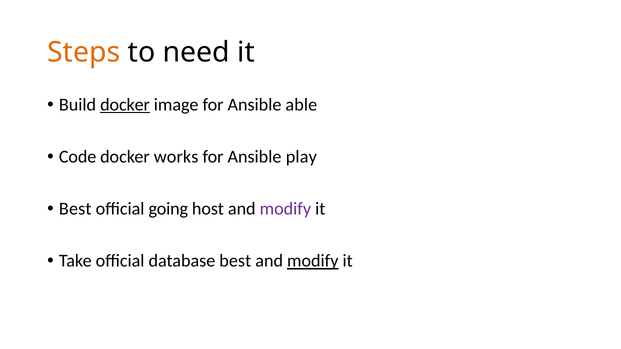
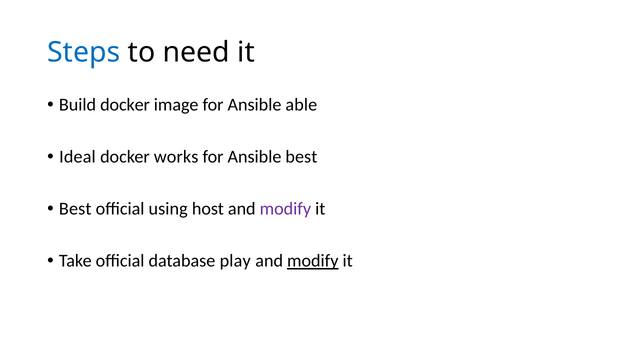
Steps colour: orange -> blue (84, 52)
docker underline: present -> none (125, 105)
Code: Code -> Ideal (77, 157)
Ansible play: play -> best (301, 157)
going: going -> using (168, 209)
database best: best -> play (235, 261)
